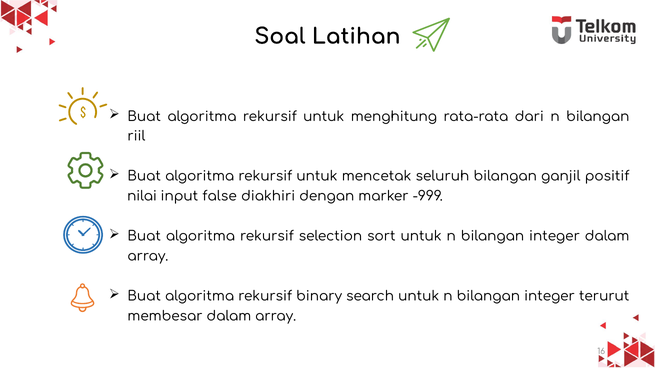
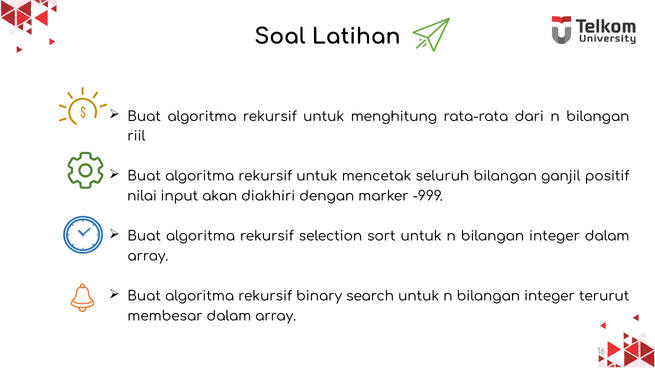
false: false -> akan (220, 197)
